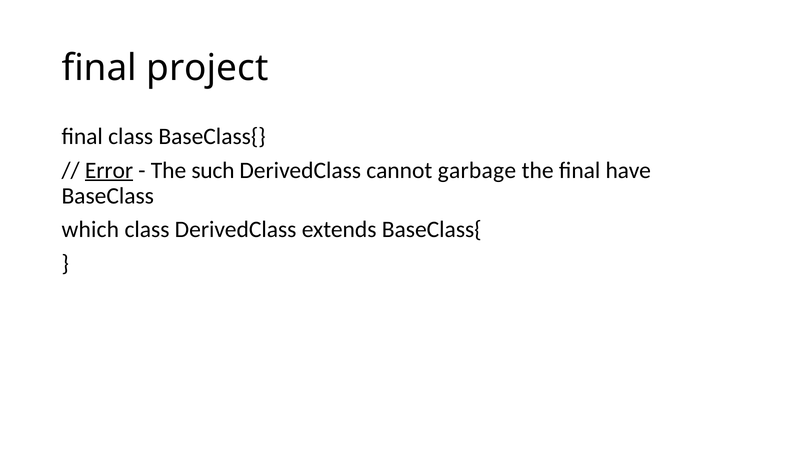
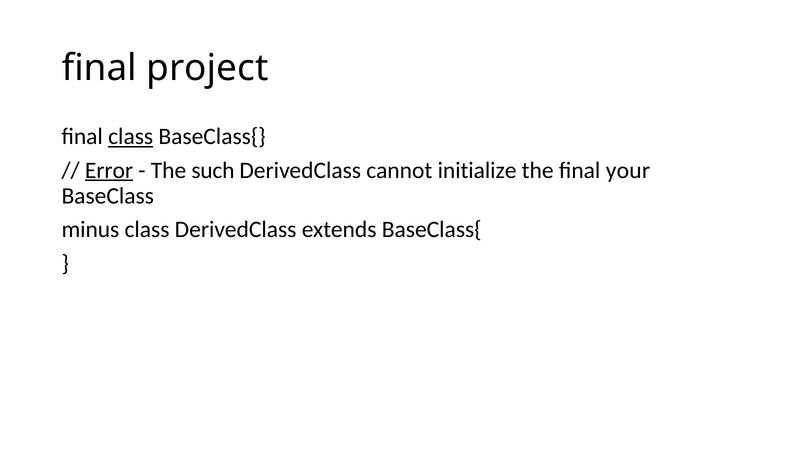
class underline: none -> present (131, 136)
garbage: garbage -> initialize (477, 170)
have: have -> your (628, 170)
which: which -> minus (90, 230)
